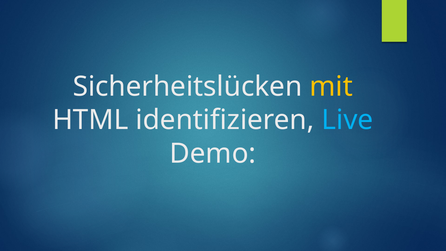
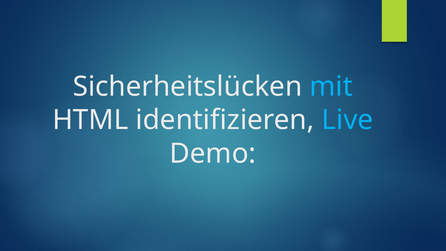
mit colour: yellow -> light blue (331, 86)
